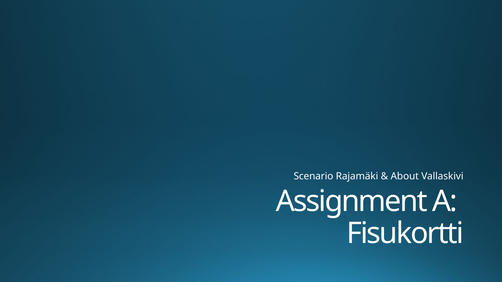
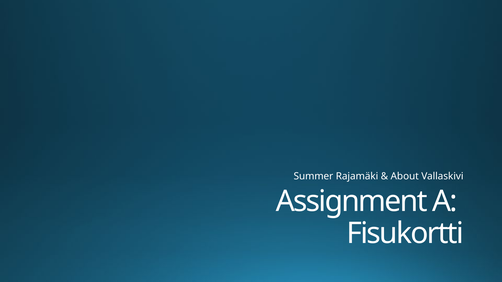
Scenario: Scenario -> Summer (313, 176)
